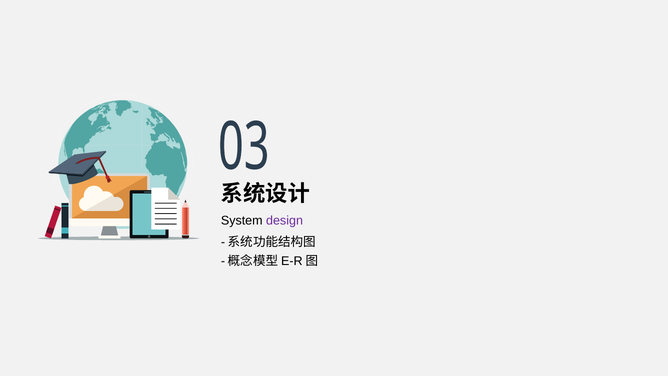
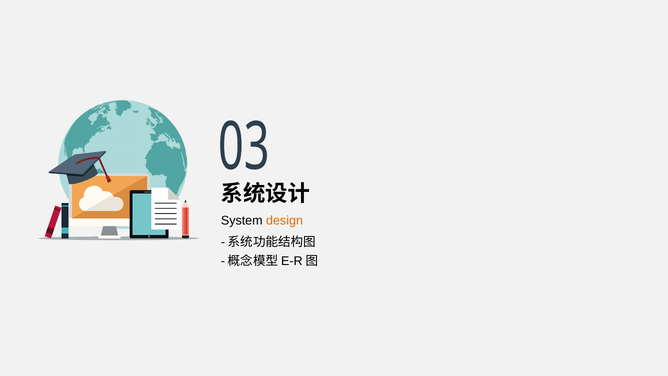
design colour: purple -> orange (285, 221)
